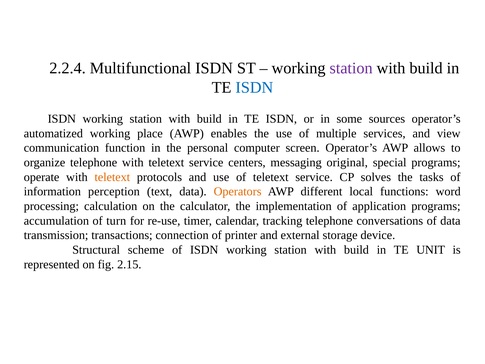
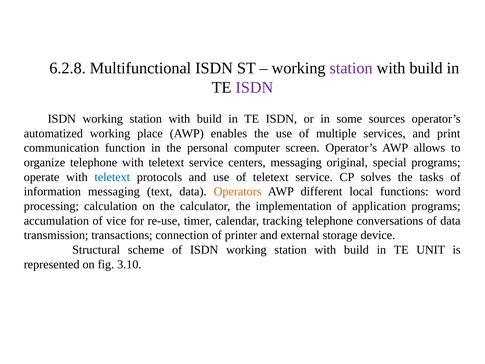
2.2.4: 2.2.4 -> 6.2.8 (68, 68)
ISDN colour: blue -> purple (254, 87)
view: view -> print (449, 133)
teletext colour: orange -> blue (112, 177)
information perception: perception -> messaging (114, 191)
turn: turn -> vice (116, 221)
2.15: 2.15 -> 3.10 (129, 264)
